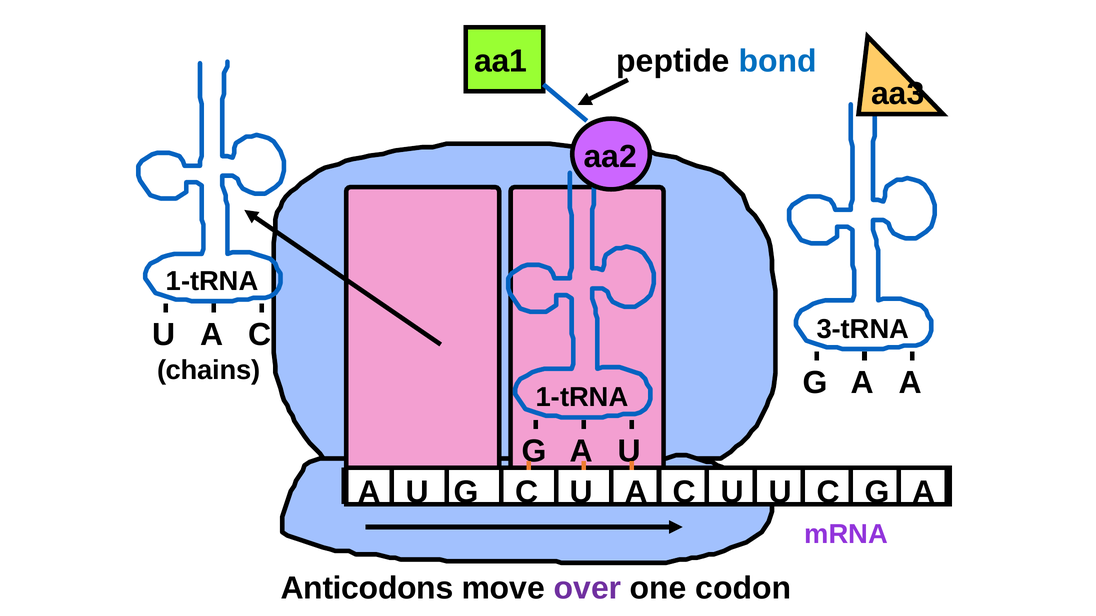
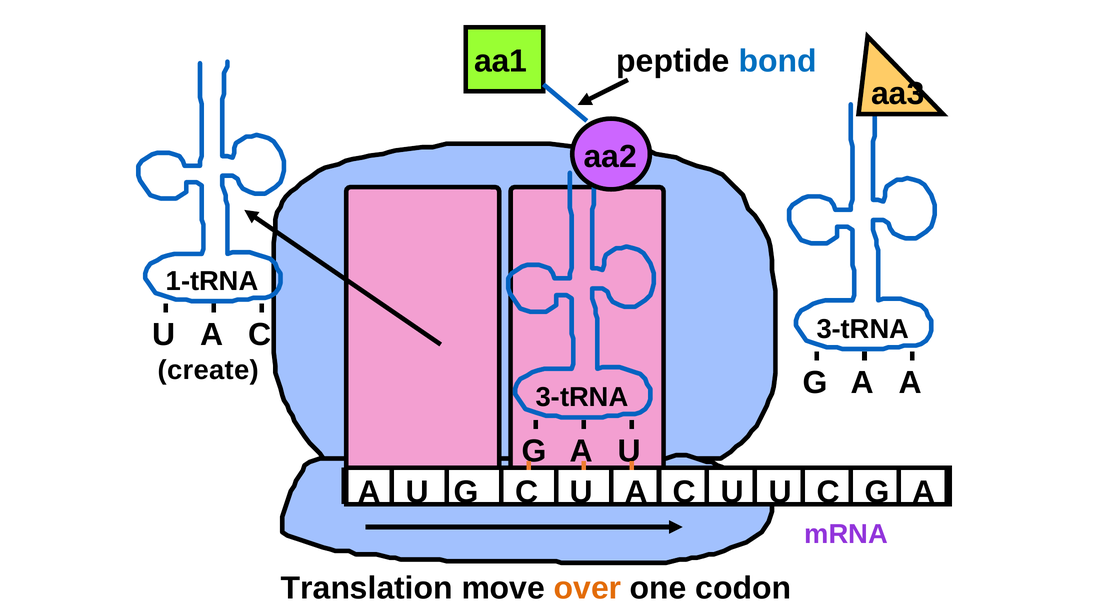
chains: chains -> create (208, 370)
1-tRNA: 1-tRNA -> 3-tRNA (582, 398)
Anticodons: Anticodons -> Translation (367, 588)
over colour: purple -> orange (587, 588)
